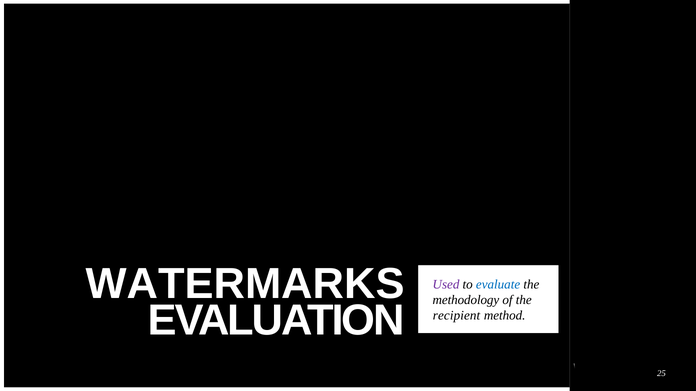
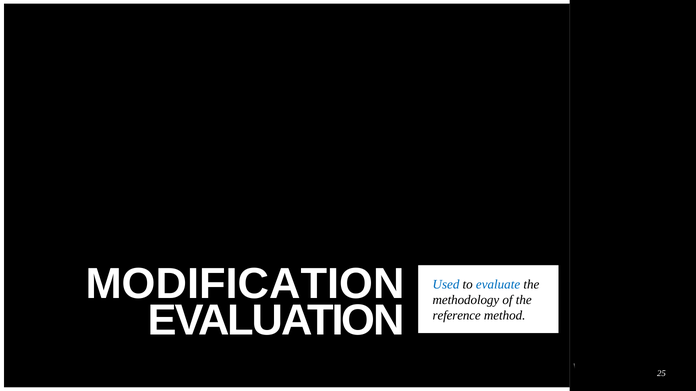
WATERMARKS: WATERMARKS -> MODIFICATION (245, 284)
Used colour: purple -> blue (446, 285)
recipient: recipient -> reference (457, 316)
